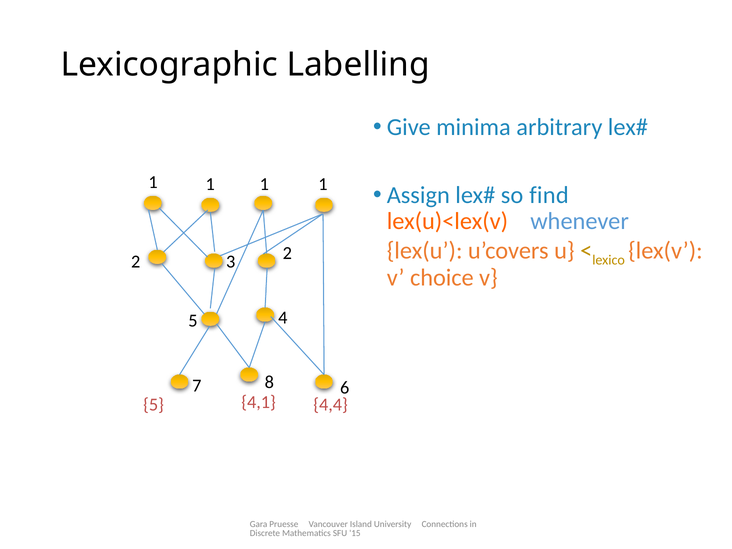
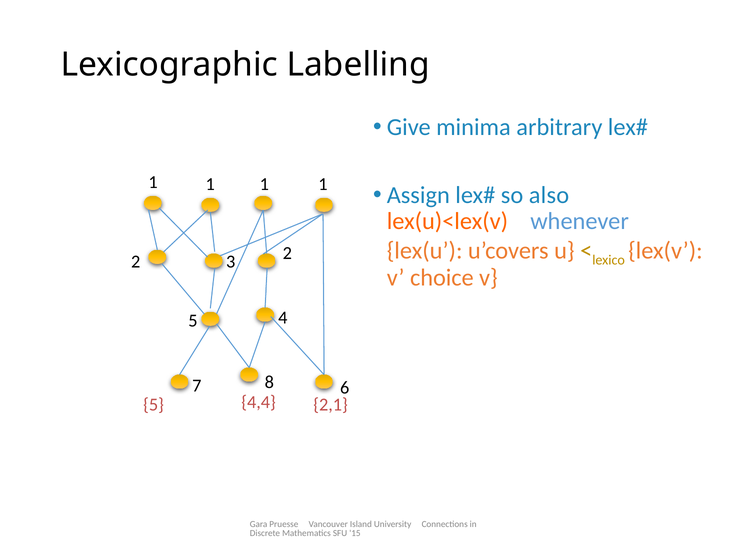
find: find -> also (549, 195)
4,1: 4,1 -> 4,4 (259, 402)
4,4: 4,4 -> 2,1 (331, 405)
